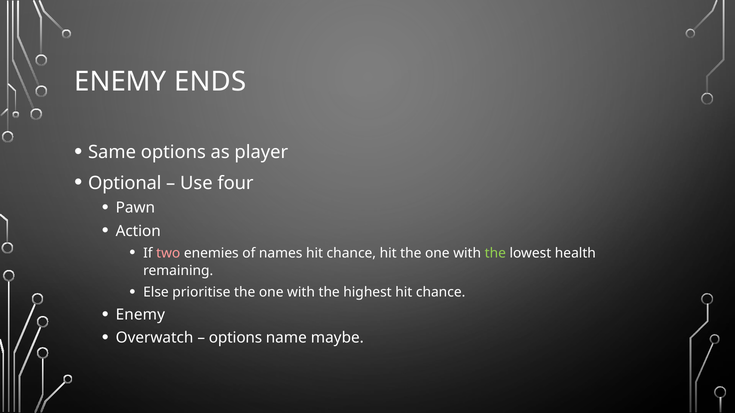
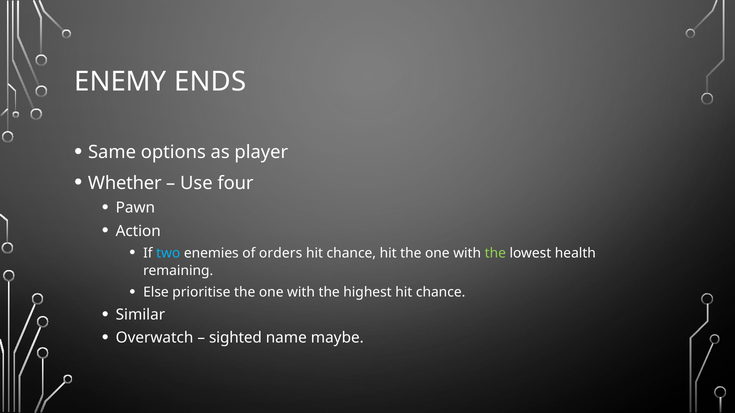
Optional: Optional -> Whether (125, 183)
two colour: pink -> light blue (168, 253)
names: names -> orders (281, 253)
Enemy: Enemy -> Similar (140, 315)
options: options -> sighted (235, 338)
